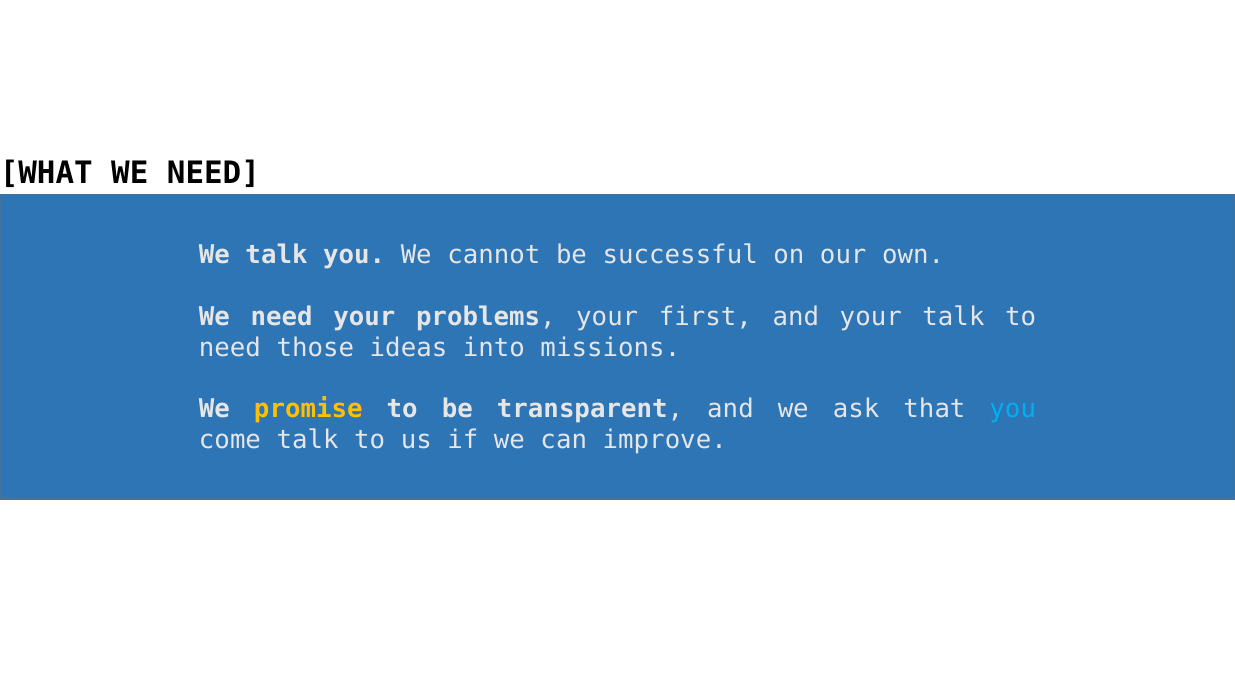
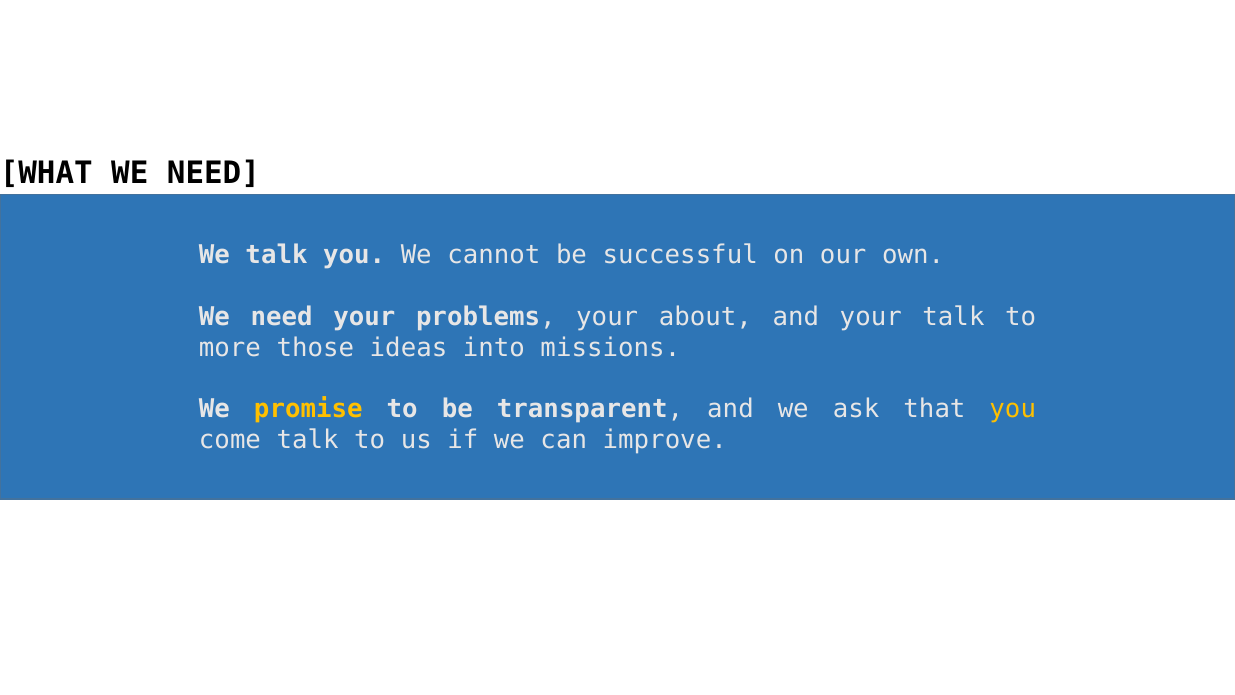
first: first -> about (705, 316)
need: need -> more (230, 347)
you colour: light blue -> yellow (1013, 409)
